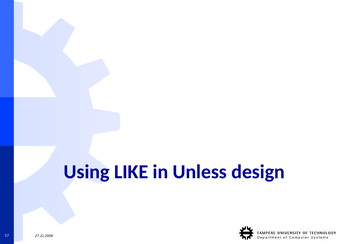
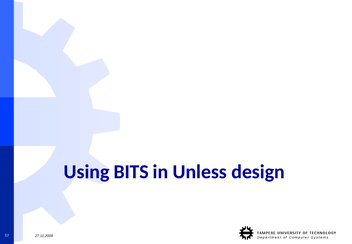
LIKE: LIKE -> BITS (131, 172)
